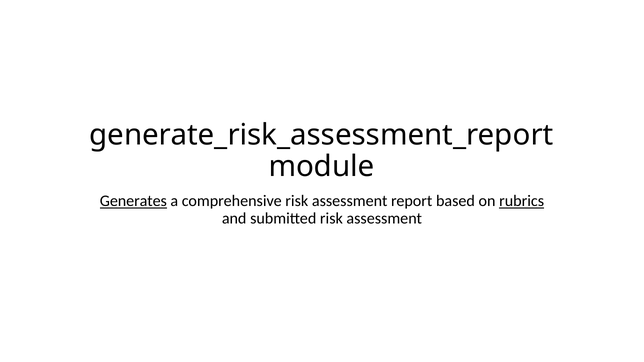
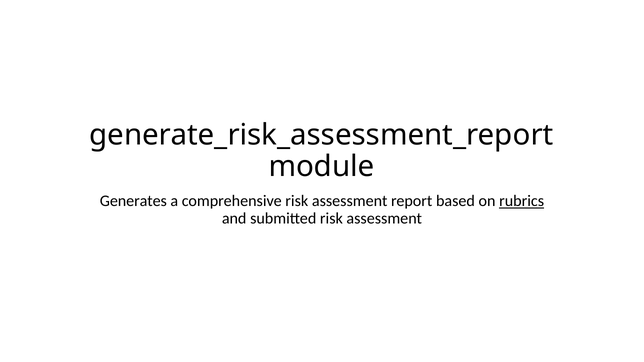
Generates underline: present -> none (133, 201)
